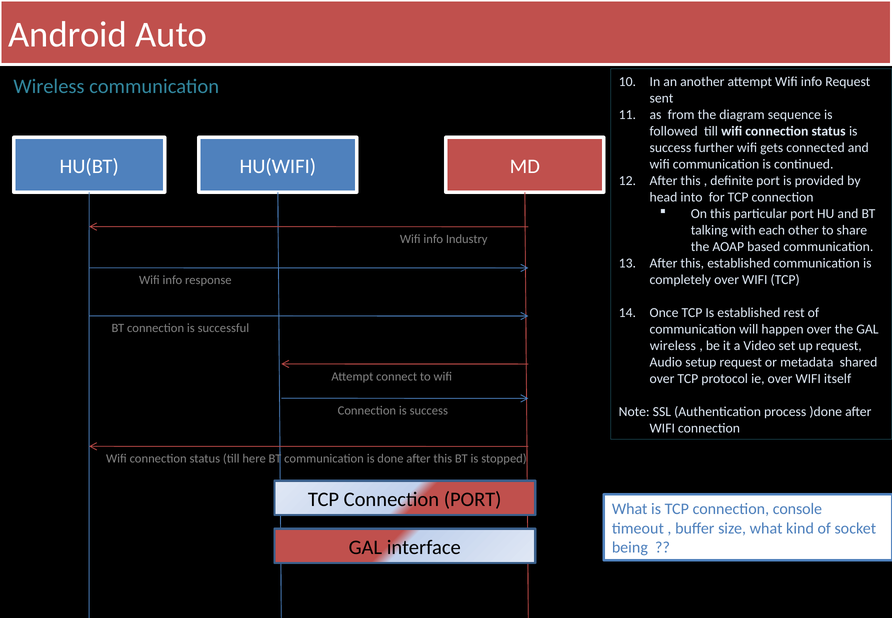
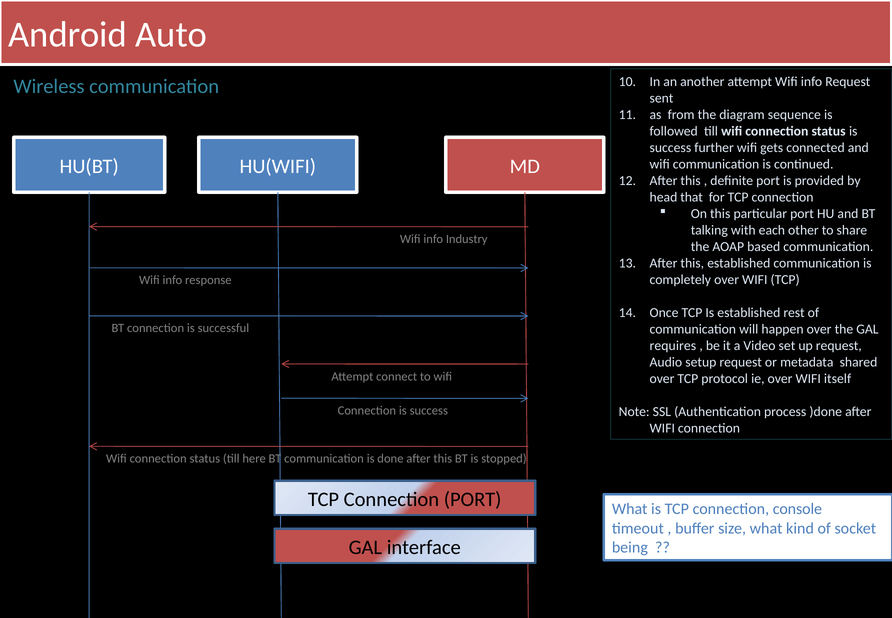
into: into -> that (692, 197)
wireless: wireless -> requires (673, 345)
